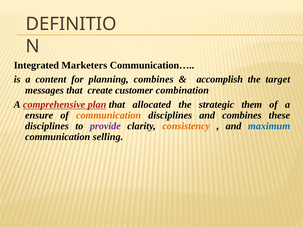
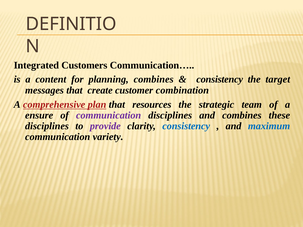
Marketers: Marketers -> Customers (84, 65)
accomplish: accomplish -> consistency (220, 80)
allocated: allocated -> resources (152, 105)
them: them -> team (252, 105)
communication colour: orange -> purple (109, 115)
consistency colour: orange -> blue (186, 126)
selling: selling -> variety (108, 137)
